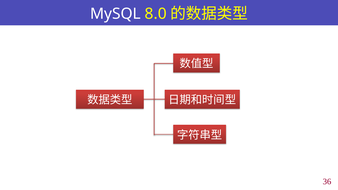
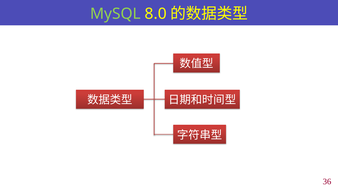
MySQL colour: white -> light green (115, 14)
